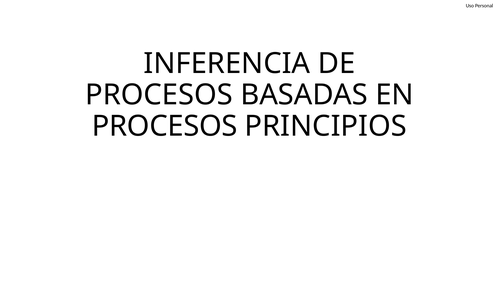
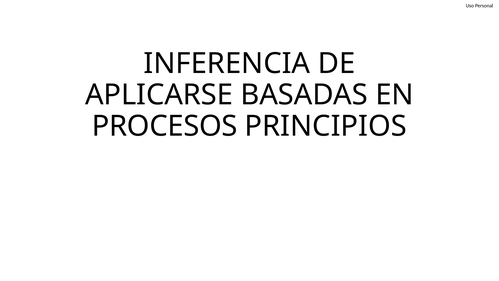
PROCESOS: PROCESOS -> APLICARSE (159, 95)
